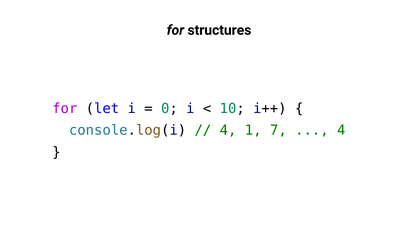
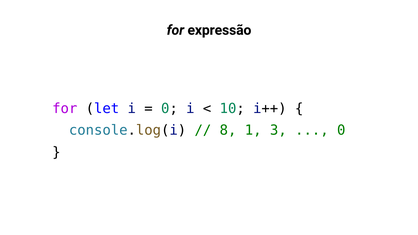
structures: structures -> expressão (219, 30)
4: 4 -> 8 (228, 130)
7: 7 -> 3 (278, 130)
4: 4 -> 0 (341, 130)
